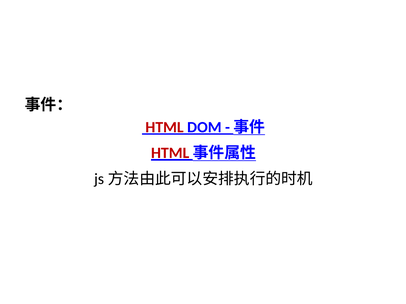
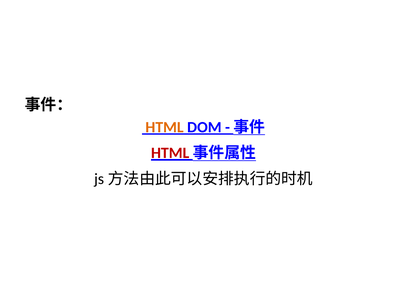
HTML colour: red -> orange (165, 127)
